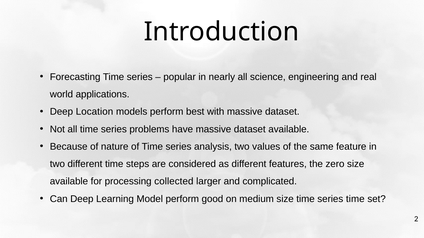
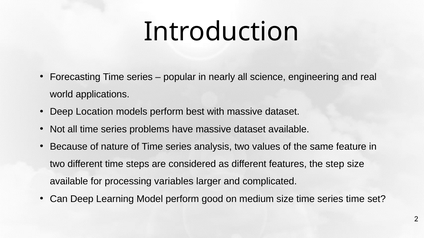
zero: zero -> step (335, 164)
collected: collected -> variables (174, 182)
